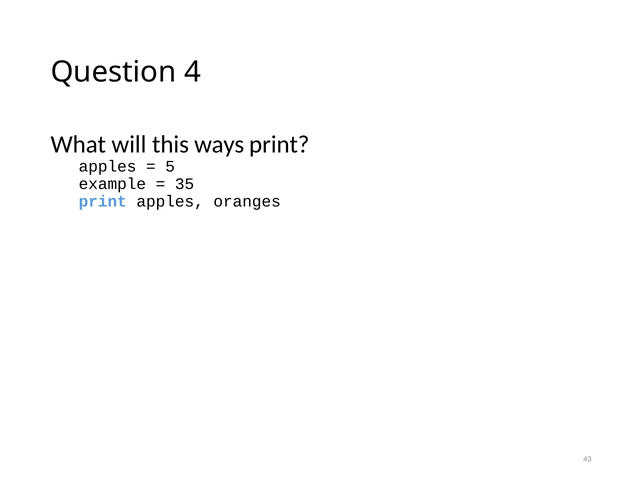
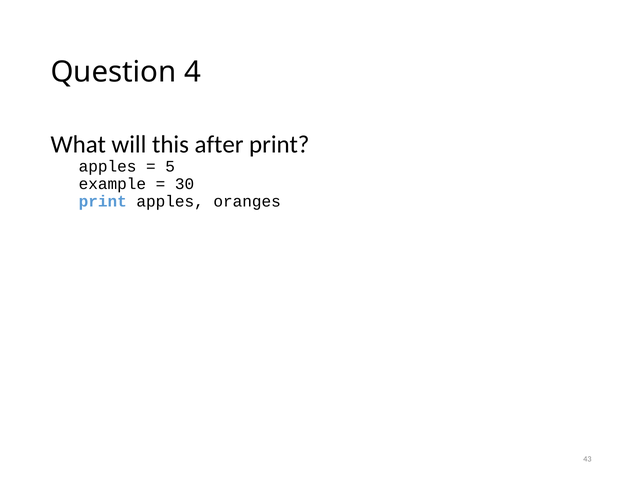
ways: ways -> after (219, 145)
35: 35 -> 30 (185, 184)
